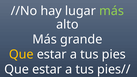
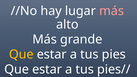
más colour: light green -> pink (112, 11)
